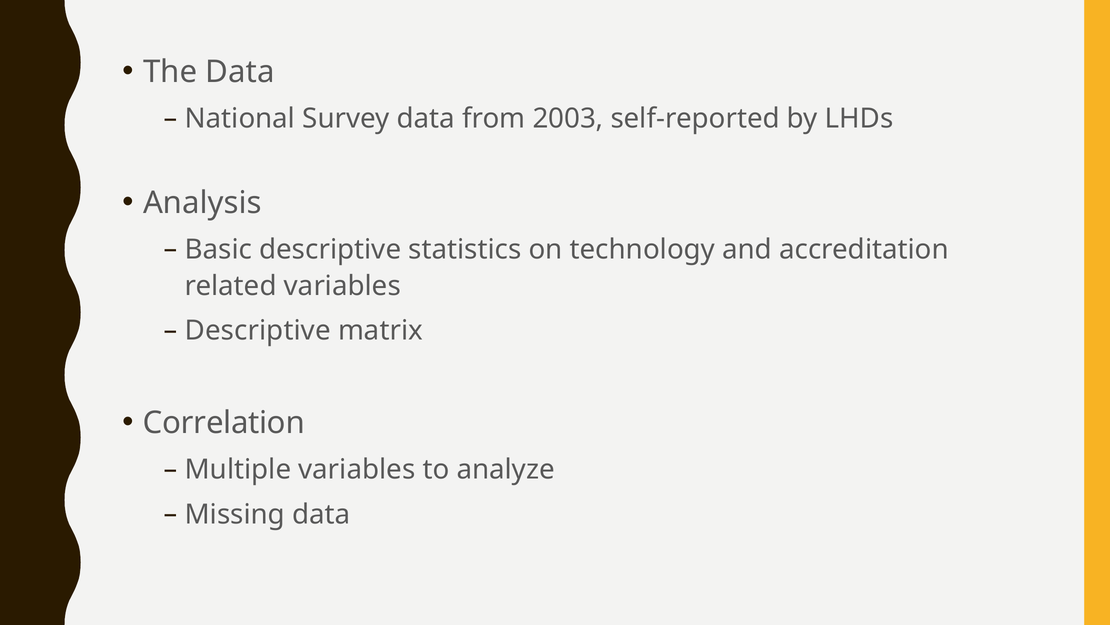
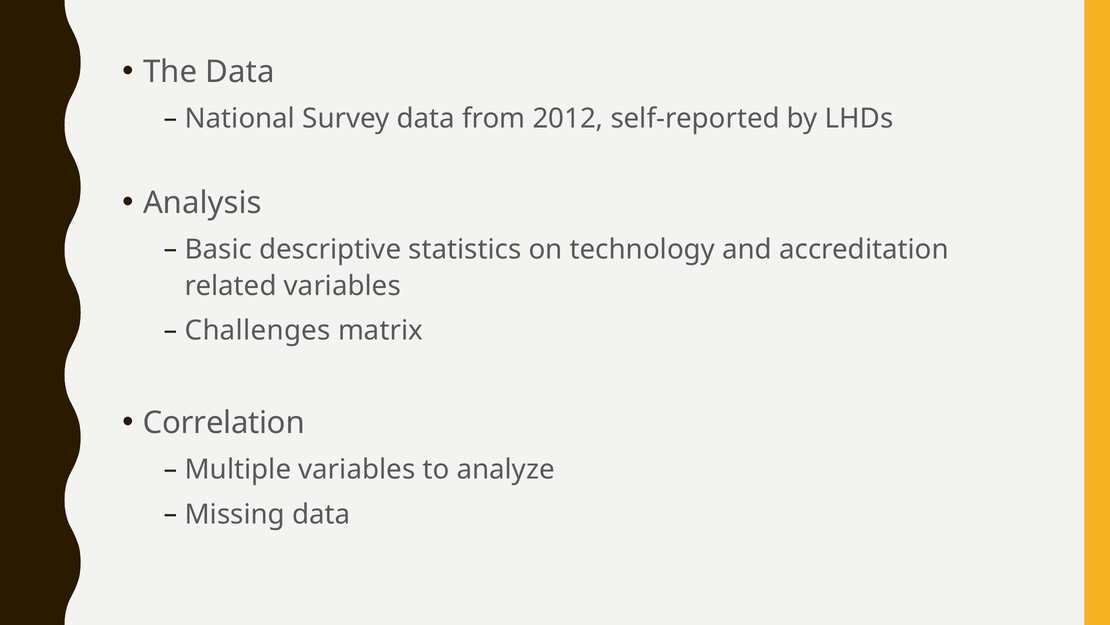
2003: 2003 -> 2012 (568, 118)
Descriptive: Descriptive -> Challenges (258, 330)
